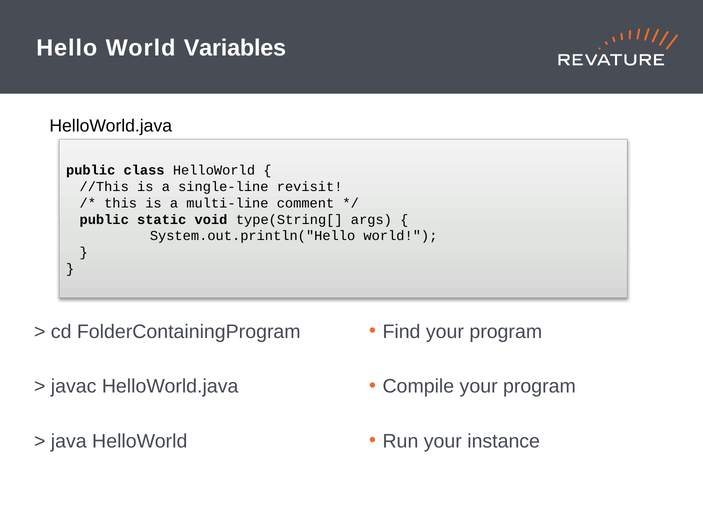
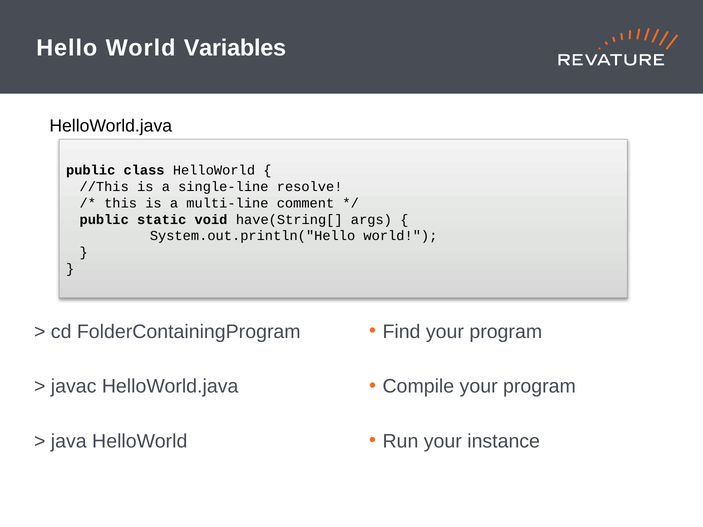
revisit: revisit -> resolve (310, 187)
type(String[: type(String[ -> have(String[ (289, 220)
